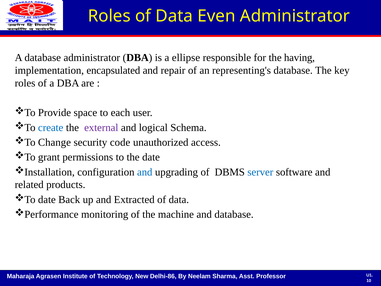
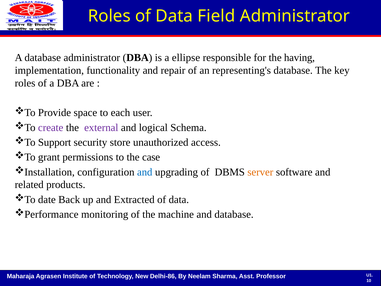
Even: Even -> Field (216, 16)
encapsulated: encapsulated -> functionality (113, 70)
create colour: blue -> purple (51, 127)
Change: Change -> Support (55, 142)
code: code -> store (120, 142)
the date: date -> case (151, 157)
server colour: blue -> orange (260, 172)
